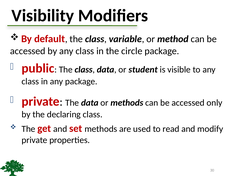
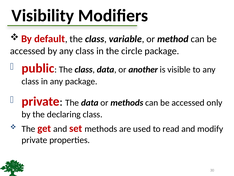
student: student -> another (143, 69)
